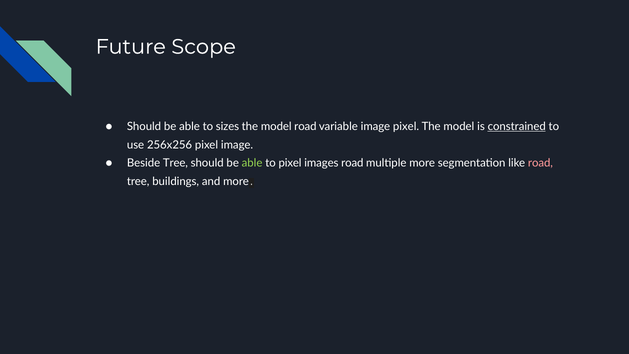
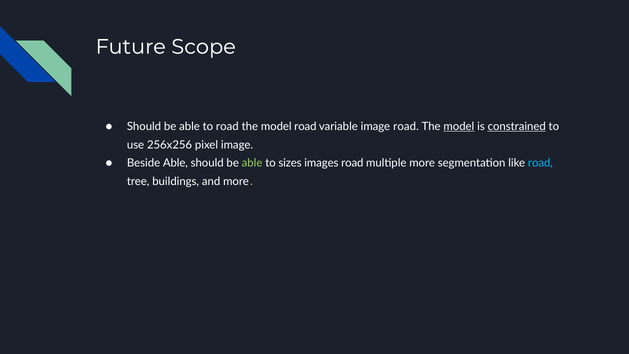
to sizes: sizes -> road (227, 126)
image pixel: pixel -> road (406, 126)
model underline: none -> present (459, 126)
Beside Tree: Tree -> Able (175, 163)
to pixel: pixel -> sizes (290, 163)
road colour: pink -> light blue (540, 163)
